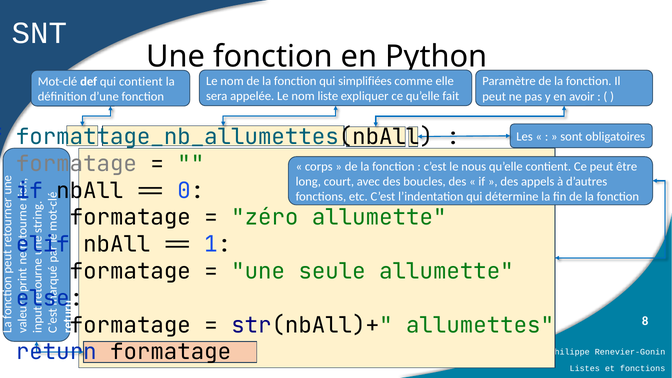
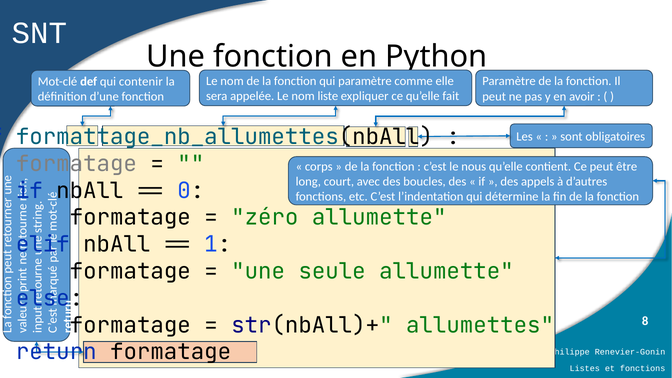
qui simplifiées: simplifiées -> paramètre (365, 81)
qui contient: contient -> contenir (141, 81)
